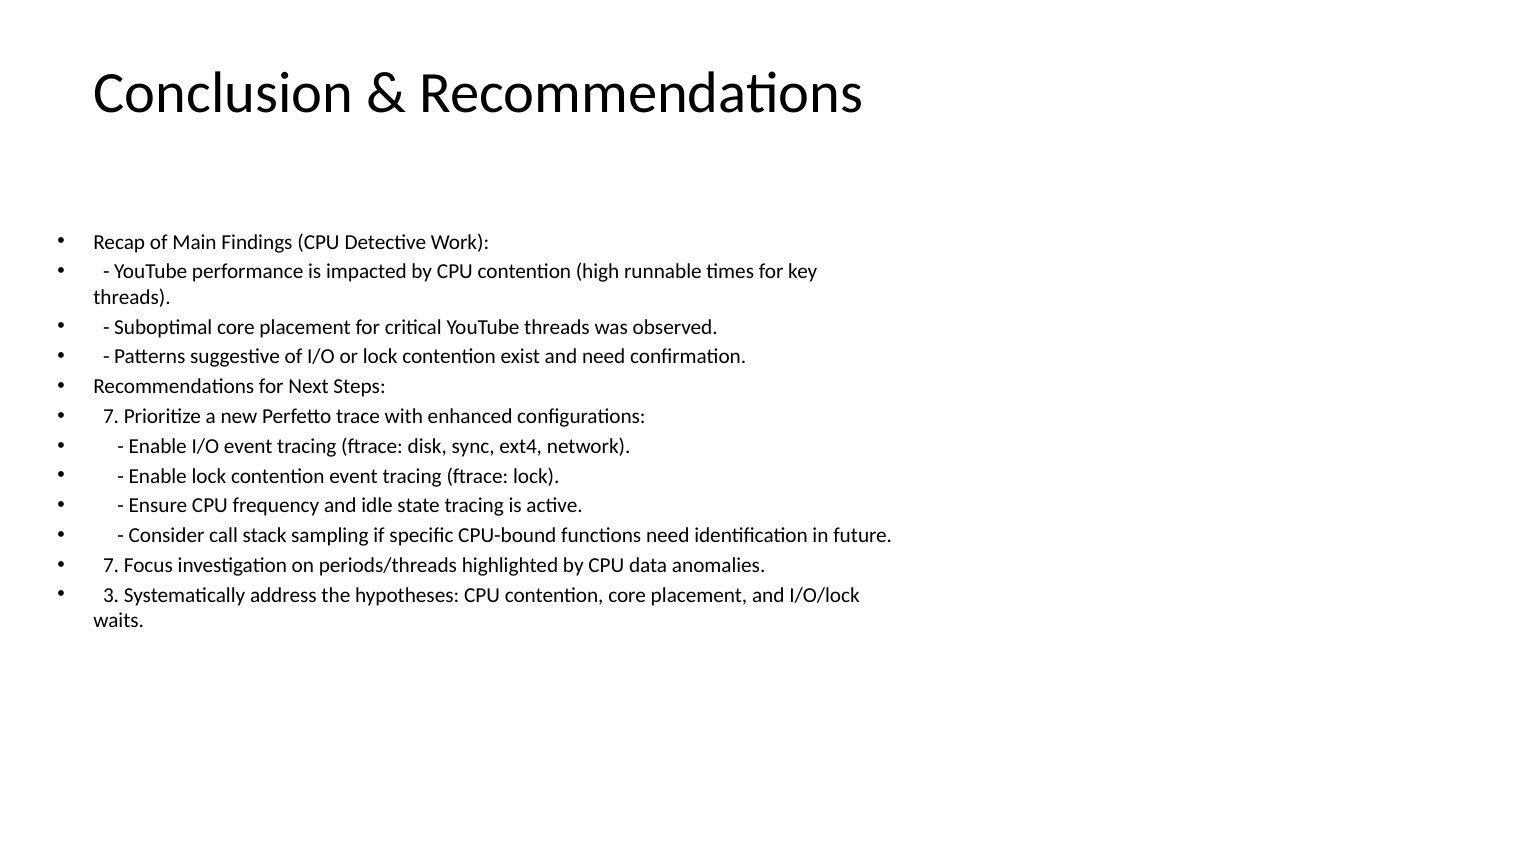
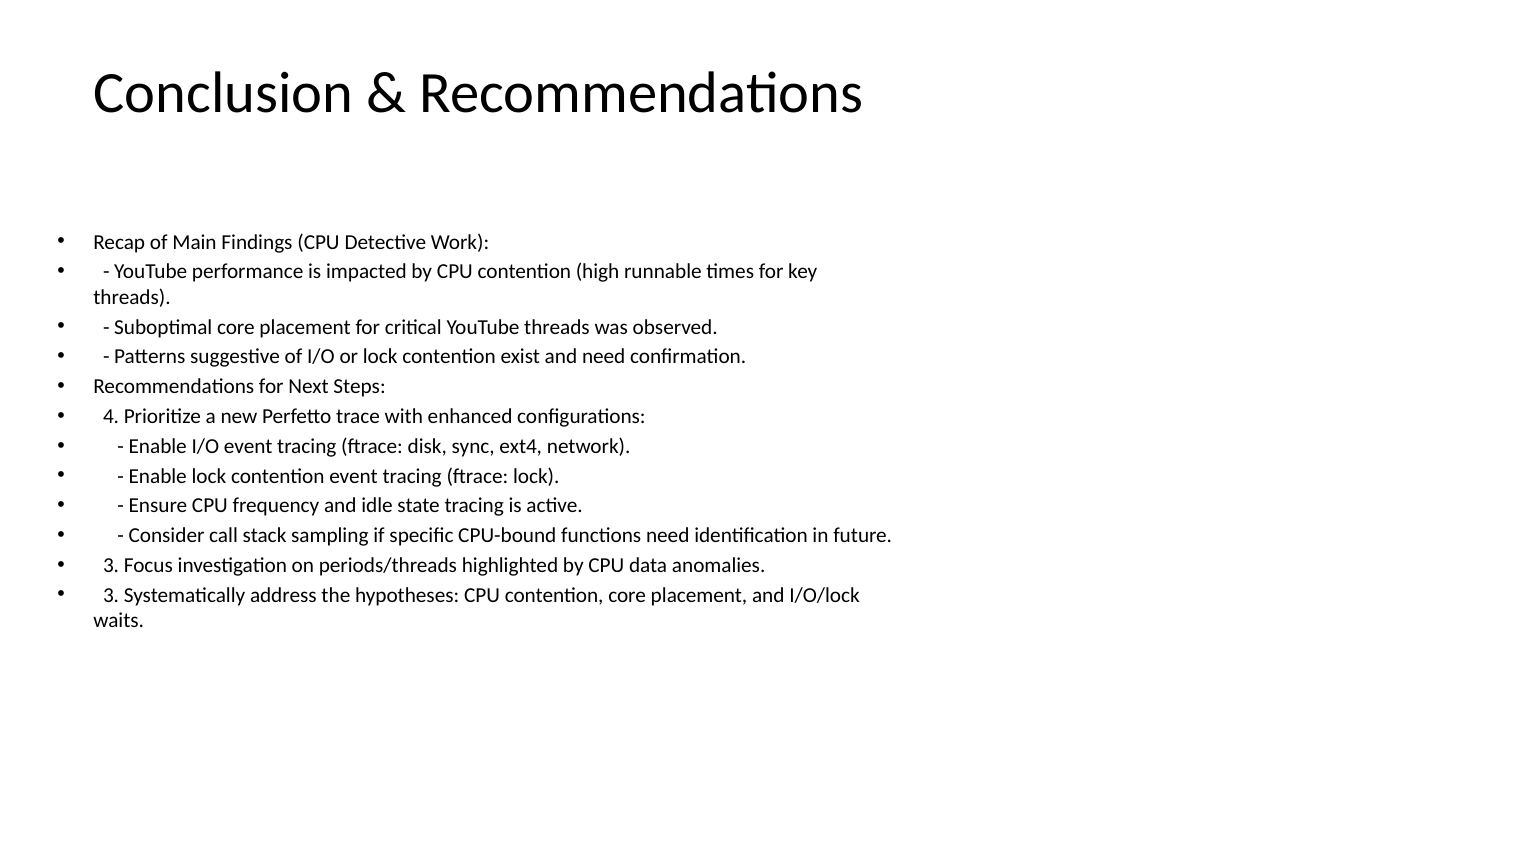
7: 7 -> 4 (111, 417)
7: 7 -> 3 (111, 566)
